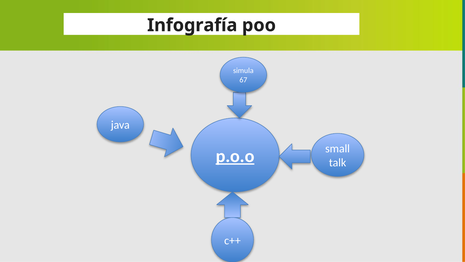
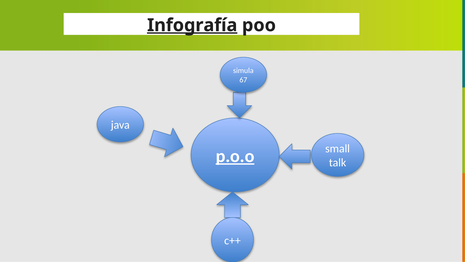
Infografía underline: none -> present (192, 25)
